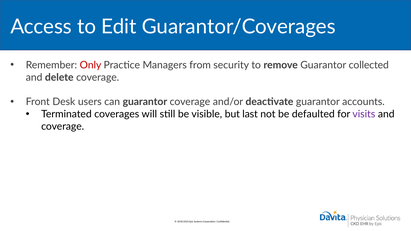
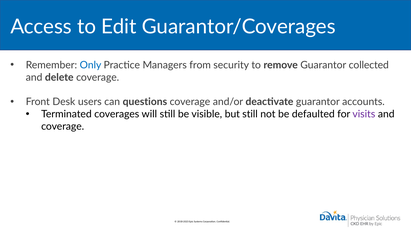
Only colour: red -> blue (91, 65)
can guarantor: guarantor -> questions (145, 102)
but last: last -> still (250, 114)
